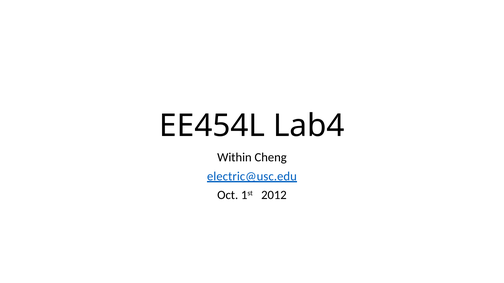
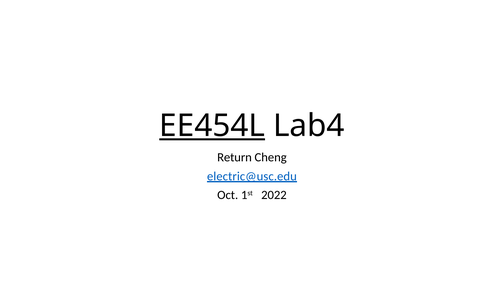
EE454L underline: none -> present (212, 126)
Within: Within -> Return (234, 158)
2012: 2012 -> 2022 (274, 195)
